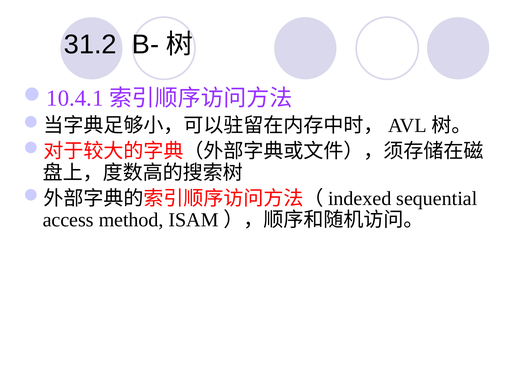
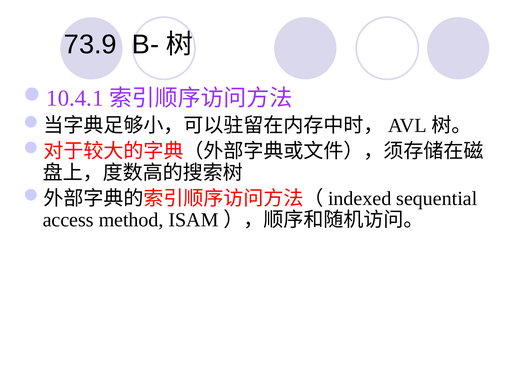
31.2: 31.2 -> 73.9 (90, 45)
